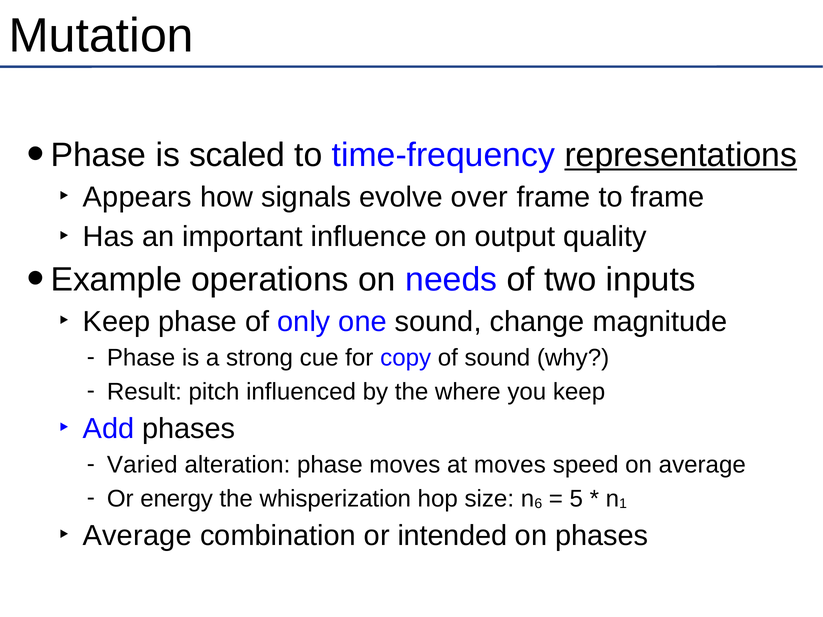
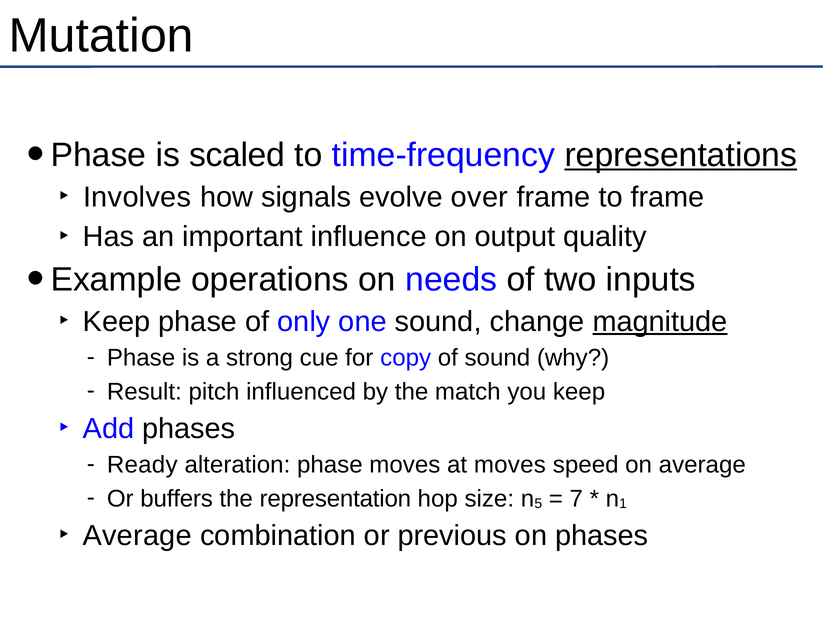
Appears: Appears -> Involves (137, 197)
magnitude underline: none -> present (660, 322)
where: where -> match (468, 392)
Varied: Varied -> Ready (142, 465)
energy: energy -> buffers (177, 499)
whisperization: whisperization -> representation (335, 499)
6: 6 -> 5 (538, 504)
5: 5 -> 7 (576, 499)
intended: intended -> previous (452, 536)
